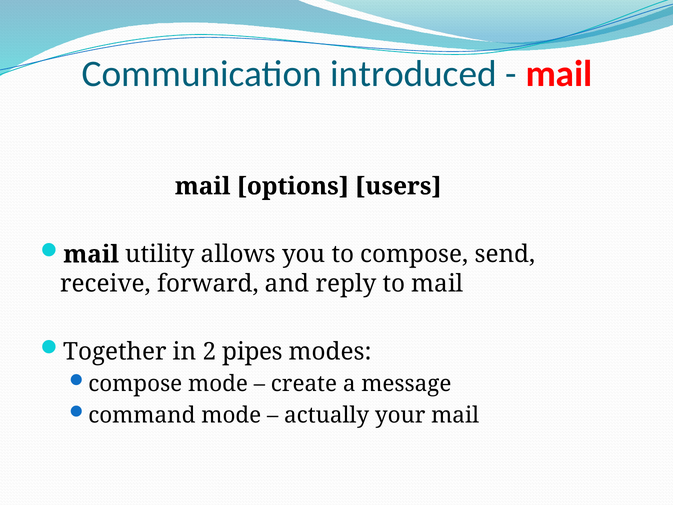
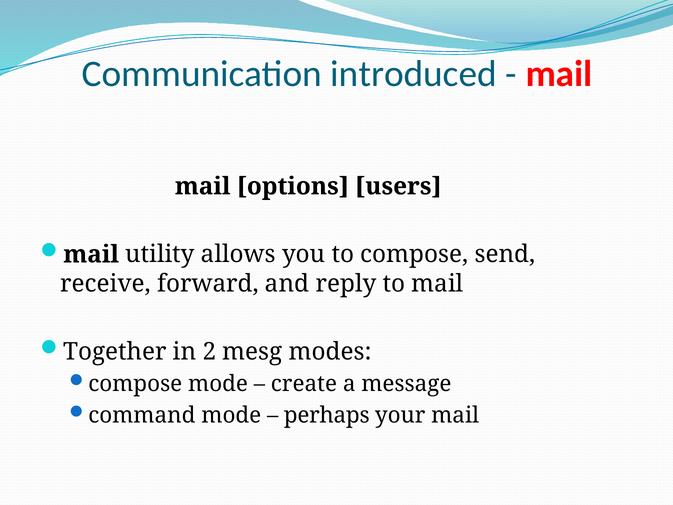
pipes: pipes -> mesg (252, 351)
actually: actually -> perhaps (327, 415)
